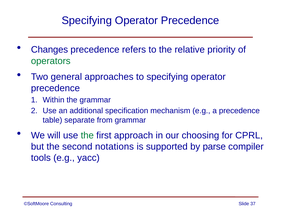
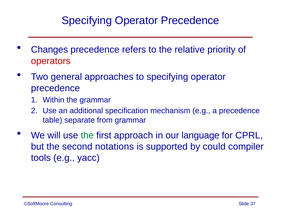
operators colour: green -> red (51, 61)
choosing: choosing -> language (200, 135)
parse: parse -> could (214, 146)
